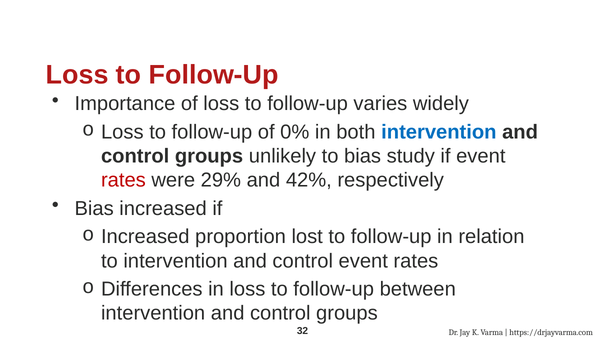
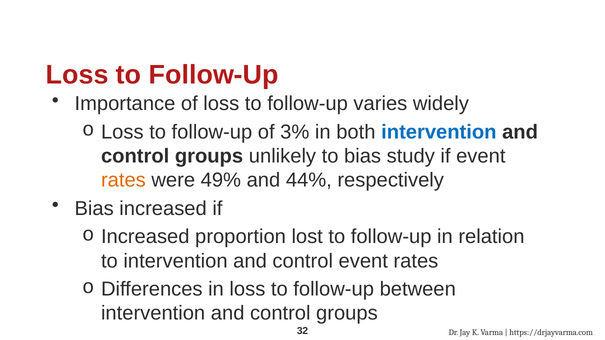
0%: 0% -> 3% (295, 132)
rates colour: red -> orange (123, 180)
29%: 29% -> 49% (221, 180)
42%: 42% -> 44% (309, 180)
